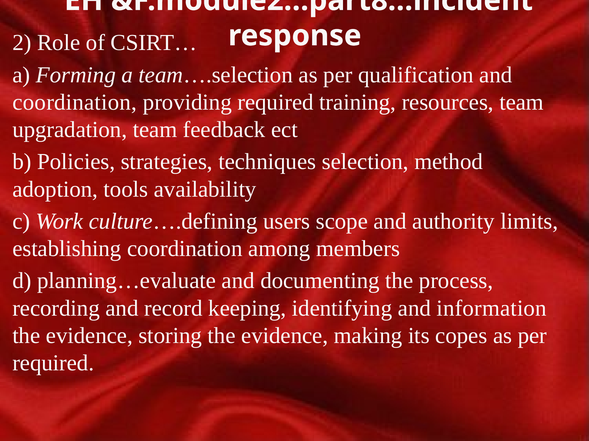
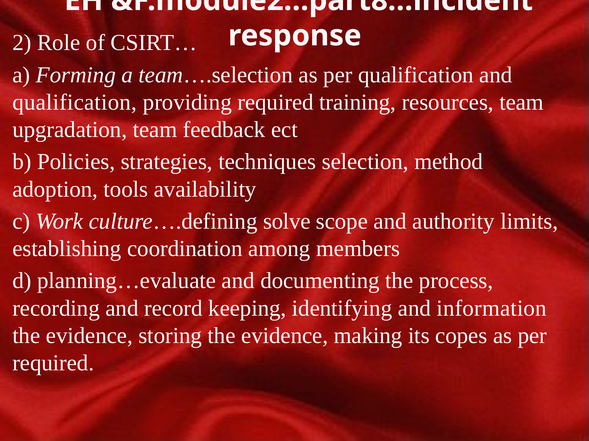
coordination: coordination -> qualification (75, 102)
users: users -> solve (287, 222)
